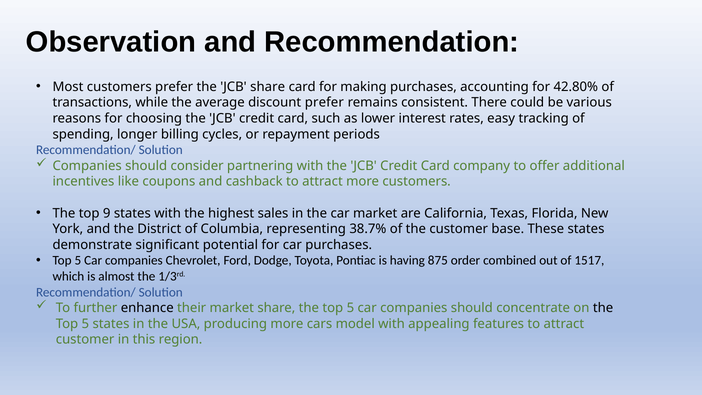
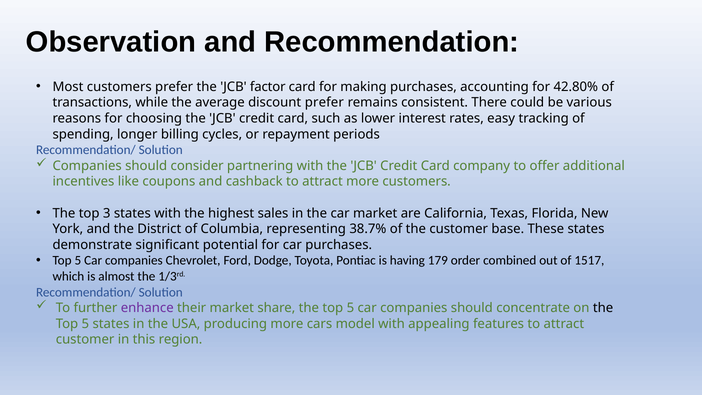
JCB share: share -> factor (268, 87)
9: 9 -> 3 (107, 213)
875: 875 -> 179 (438, 261)
enhance colour: black -> purple (147, 308)
